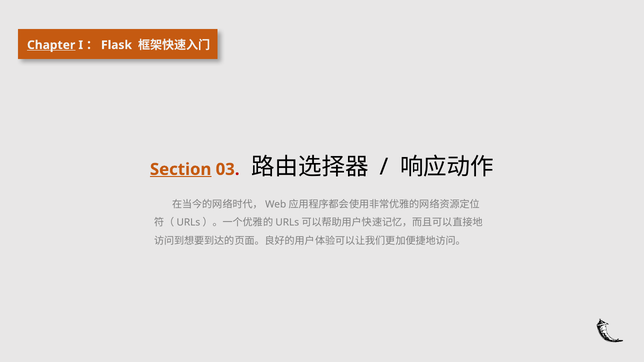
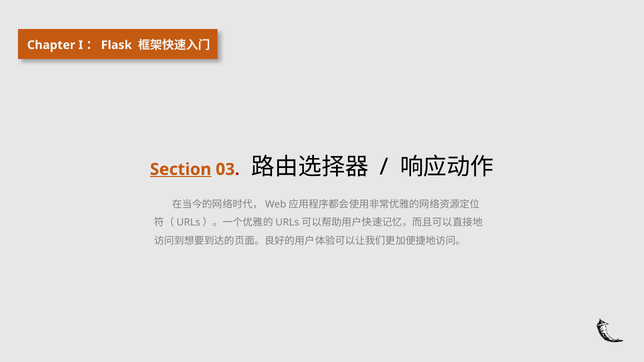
Chapter underline: present -> none (51, 45)
